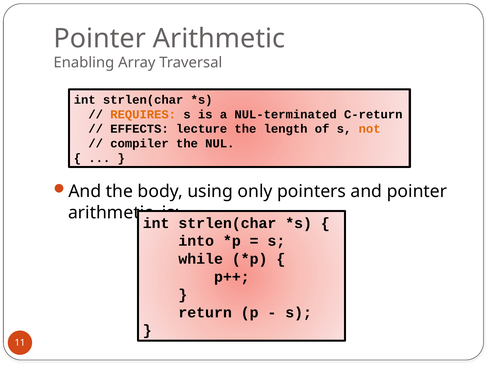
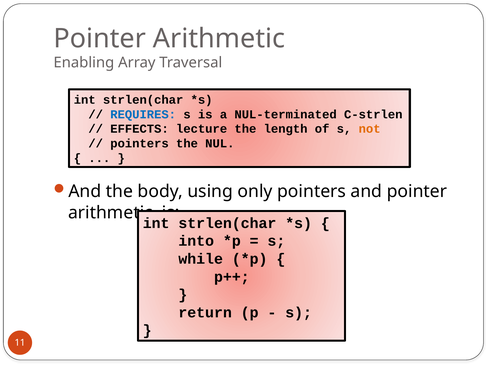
REQUIRES colour: orange -> blue (143, 114)
C-return: C-return -> C-strlen (373, 114)
compiler: compiler -> pointers (140, 144)
